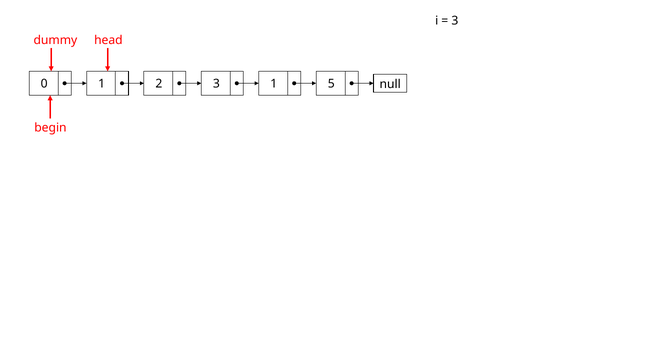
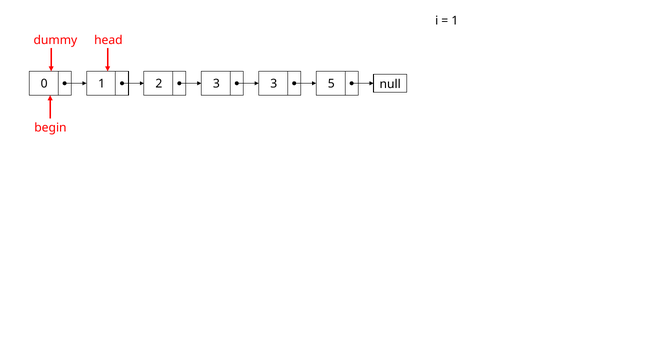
3: 3 -> 1 (455, 21)
3 1: 1 -> 3 (274, 84)
